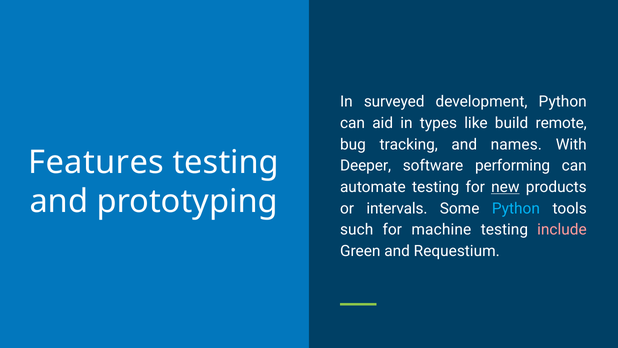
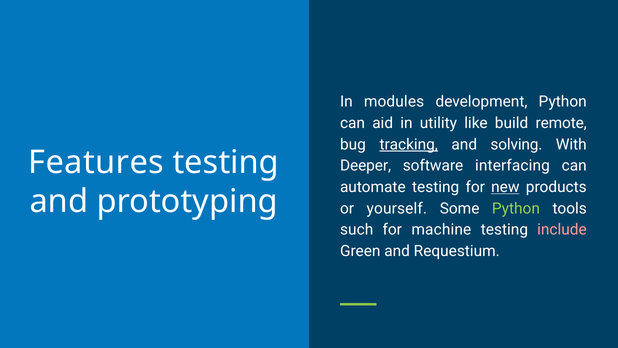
surveyed: surveyed -> modules (394, 102)
types: types -> utility (438, 123)
tracking underline: none -> present (409, 144)
names: names -> solving (516, 144)
performing: performing -> interfacing (512, 166)
intervals: intervals -> yourself (397, 208)
Python colour: light blue -> light green (516, 208)
